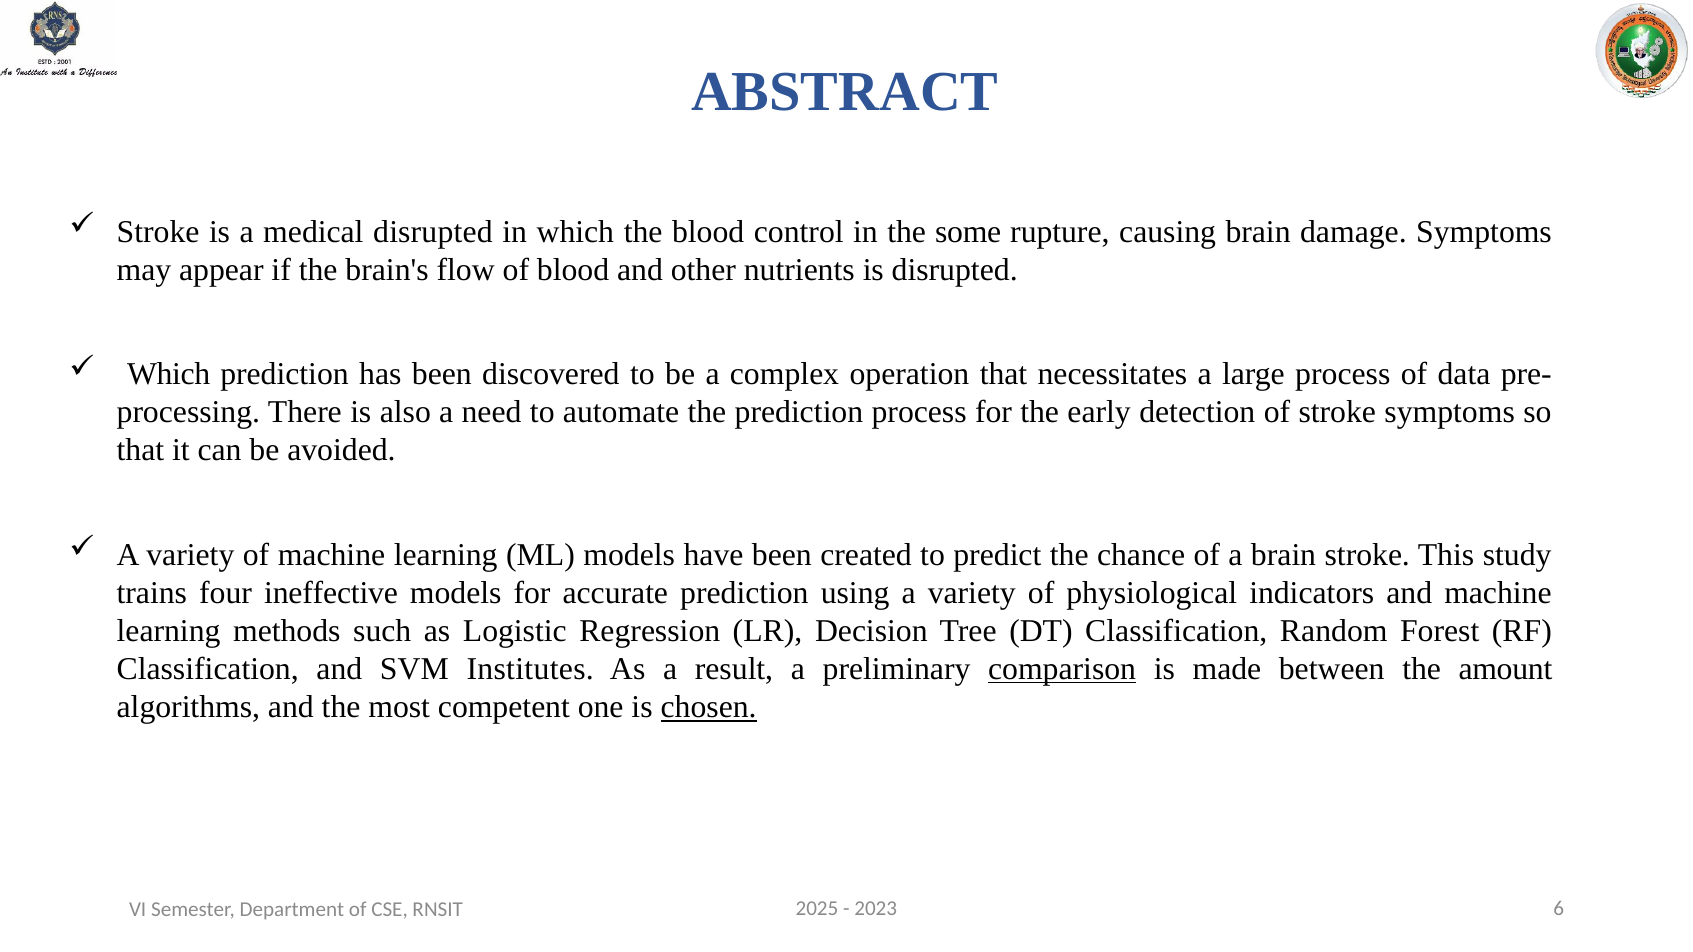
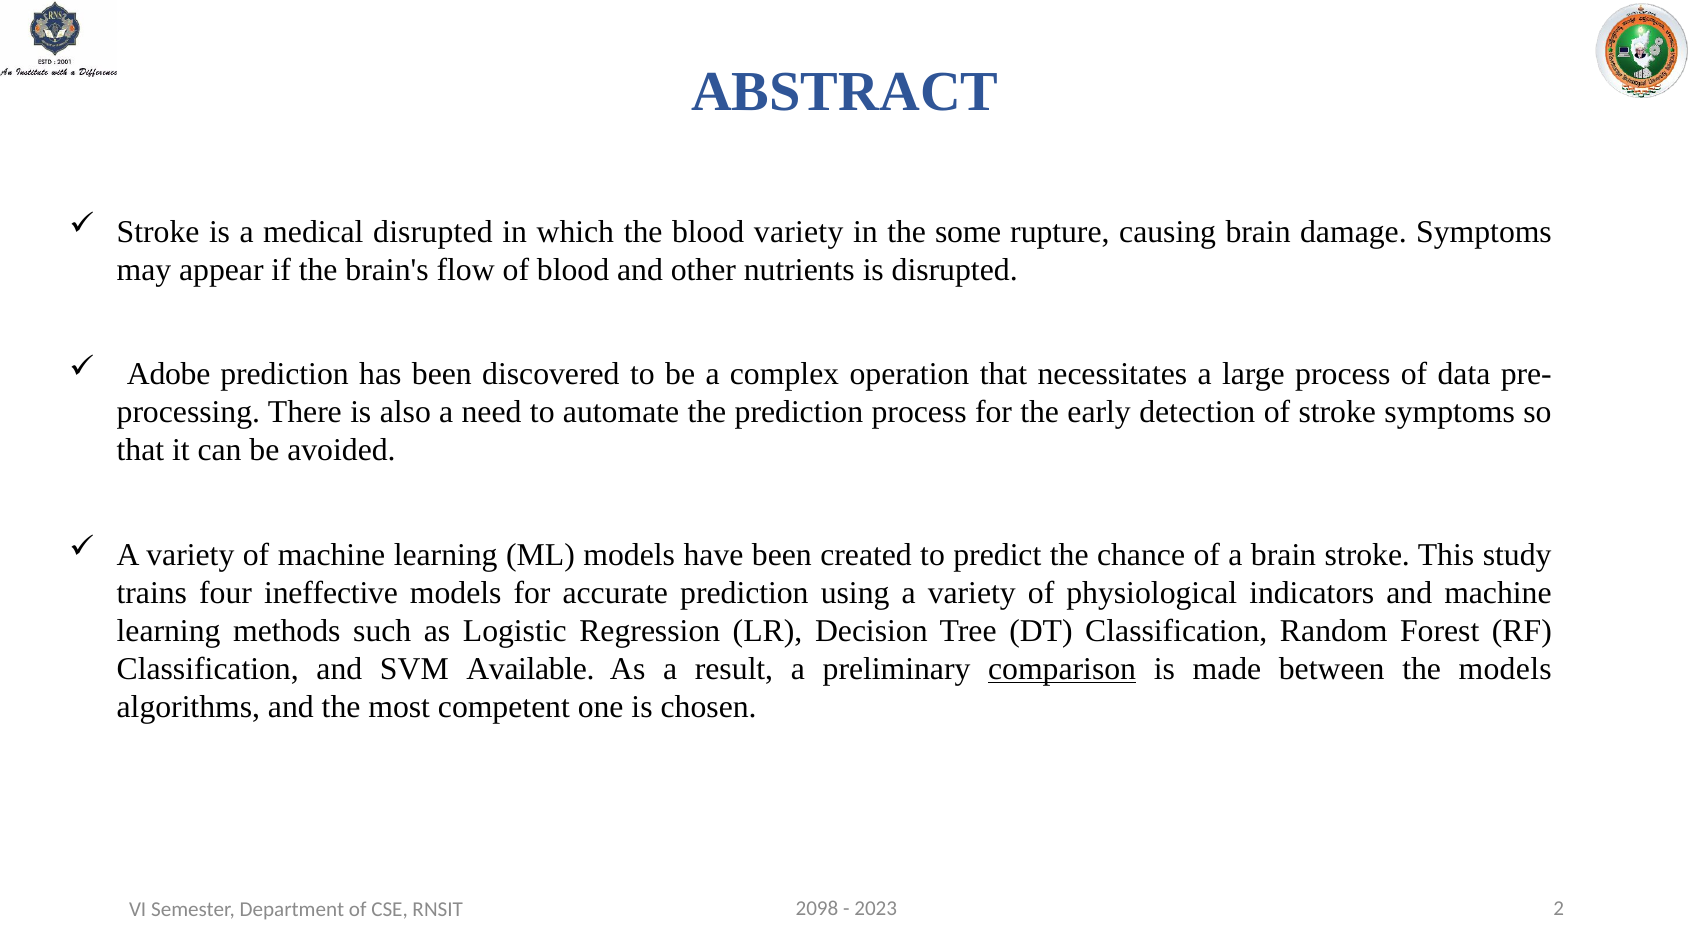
blood control: control -> variety (799, 232)
Which: Which -> Adobe (169, 374)
Institutes: Institutes -> Available (531, 669)
the amount: amount -> models (1505, 669)
chosen underline: present -> none (709, 707)
2025: 2025 -> 2098 (817, 909)
6: 6 -> 2 (1559, 909)
